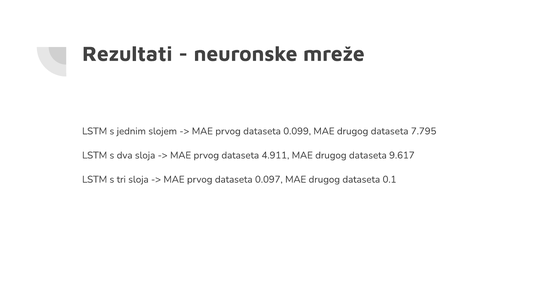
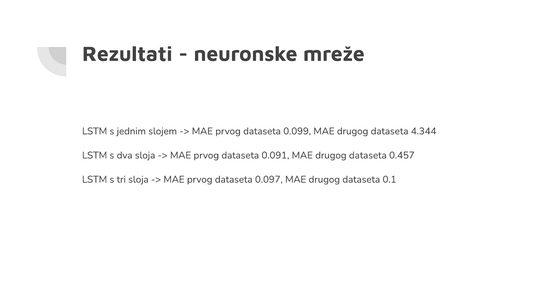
7.795: 7.795 -> 4.344 (424, 131)
4.911: 4.911 -> 0.091 (275, 155)
9.617: 9.617 -> 0.457 (402, 155)
